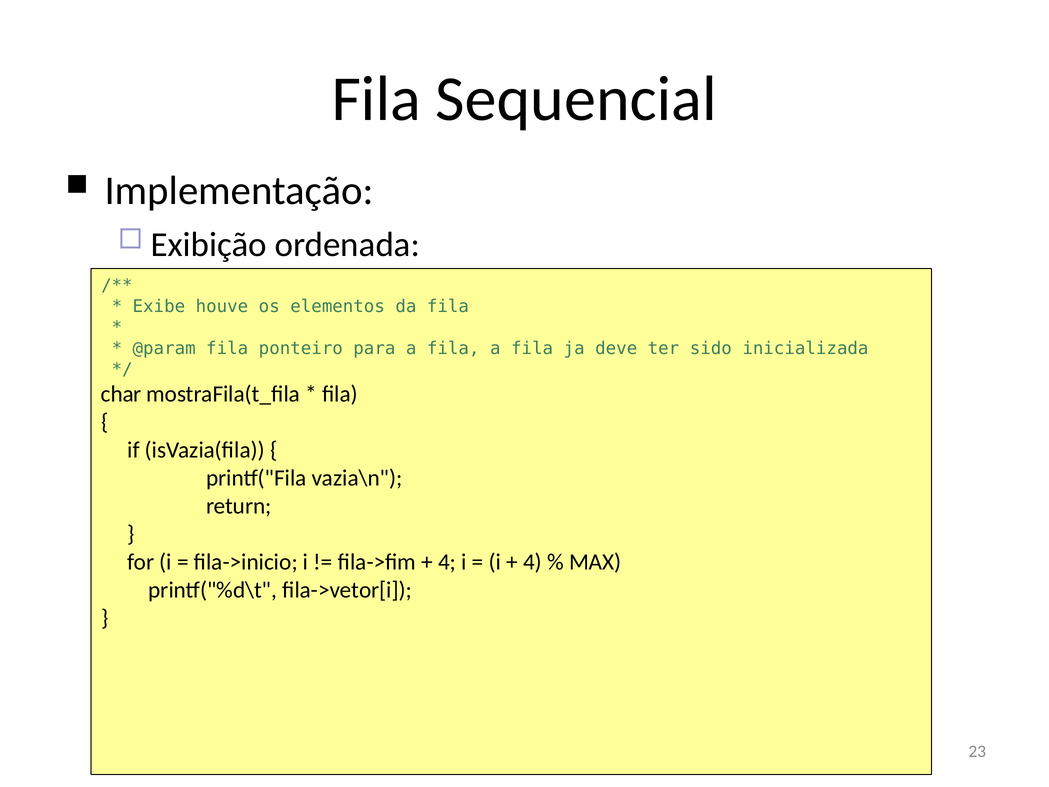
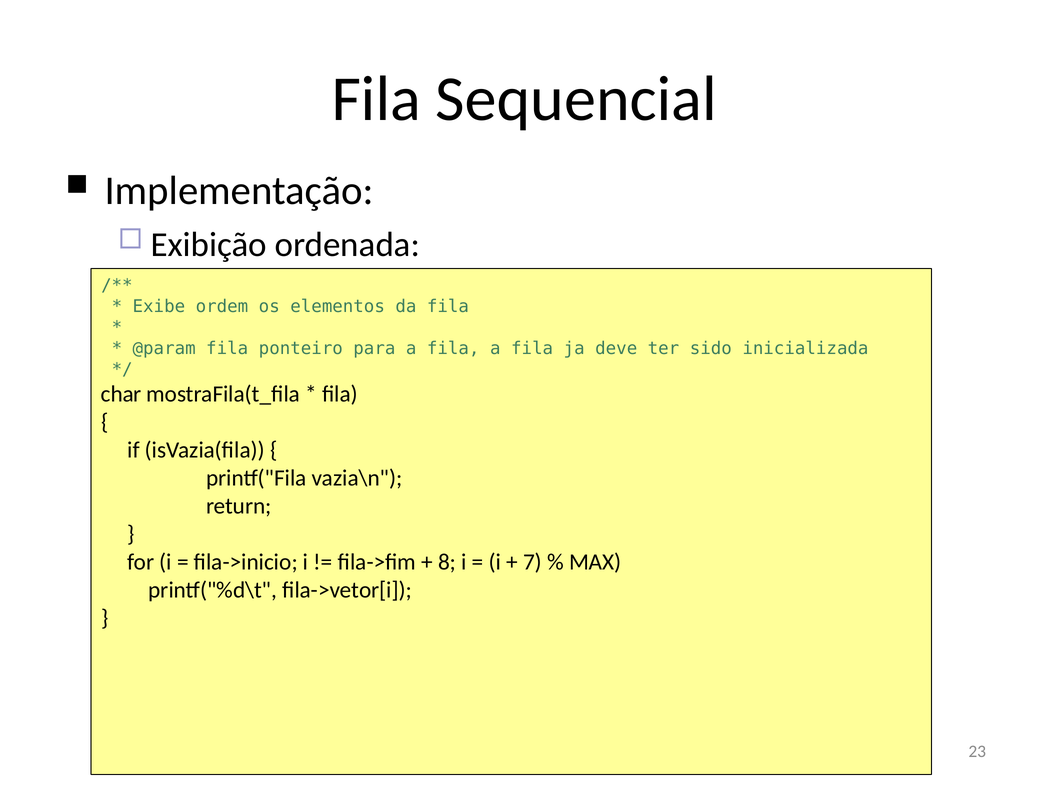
houve: houve -> ordem (222, 306)
4: 4 -> 8 (447, 562)
4: 4 -> 7 (533, 562)
